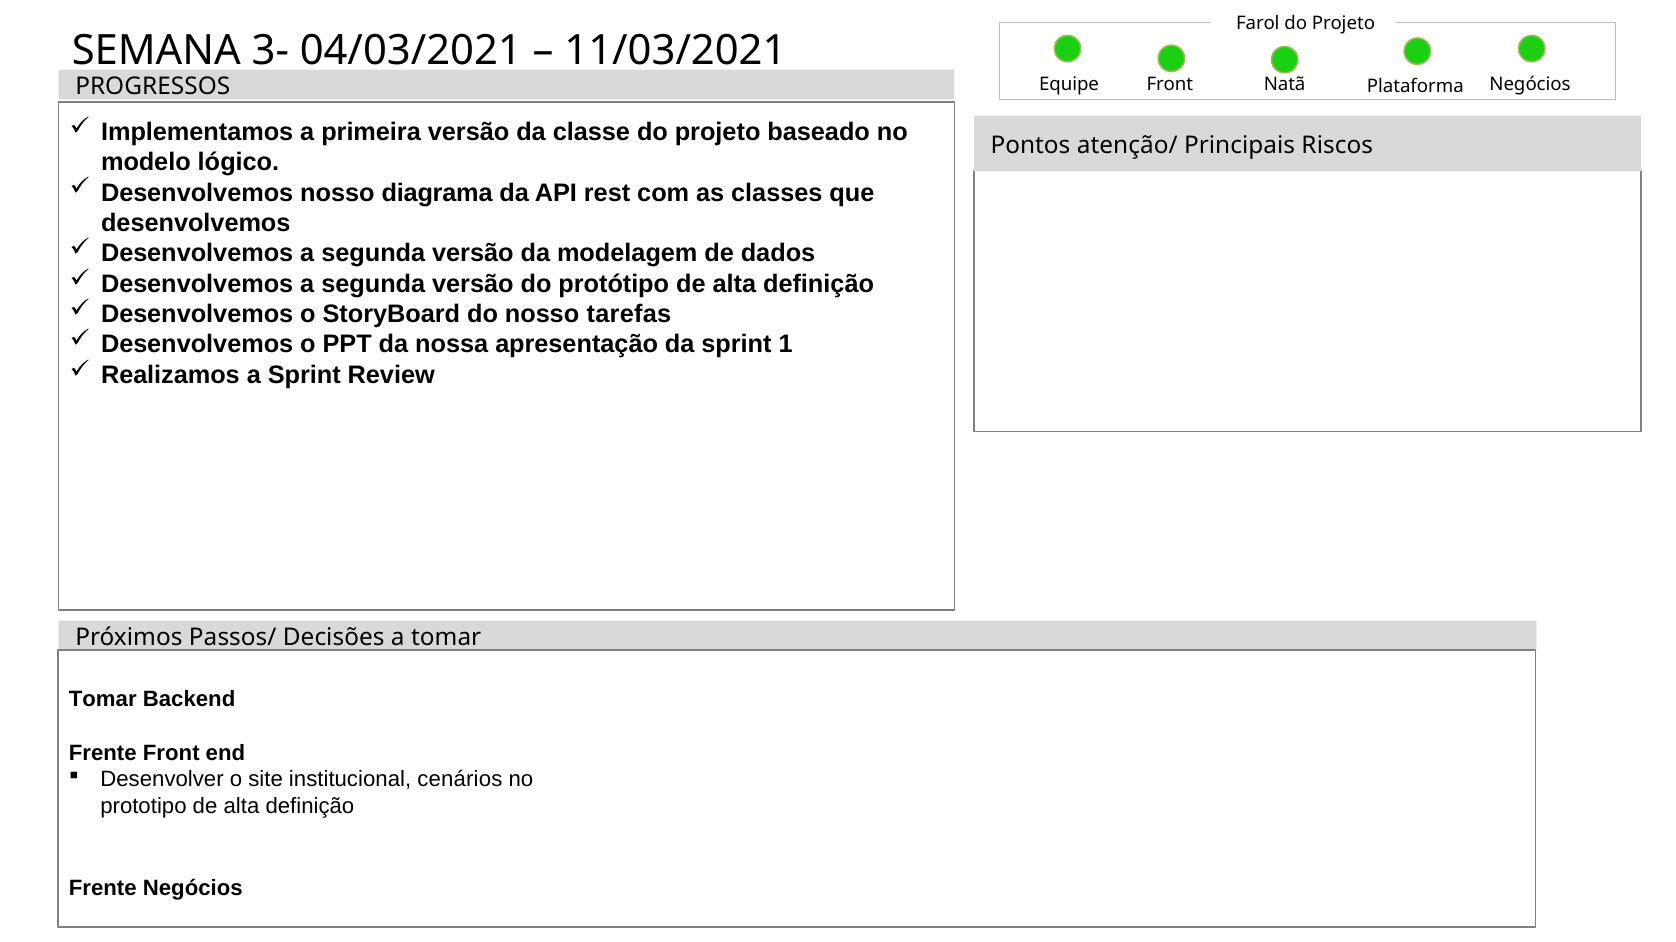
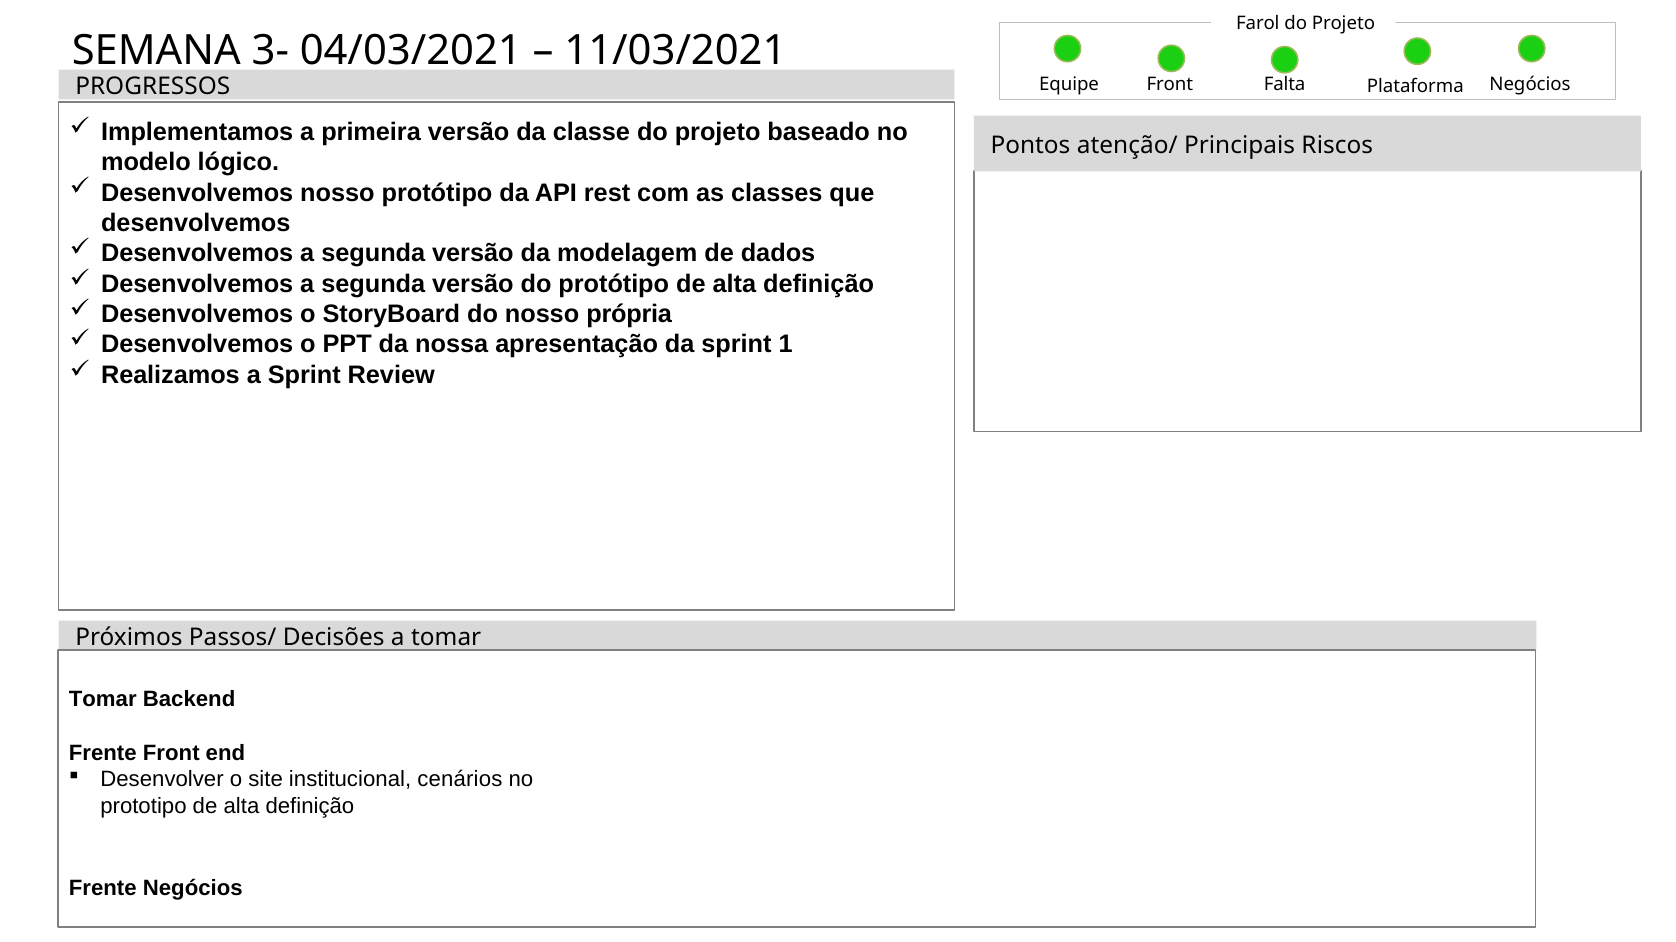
Natã: Natã -> Falta (1285, 84)
nosso diagrama: diagrama -> protótipo (437, 193)
tarefas: tarefas -> própria (629, 314)
